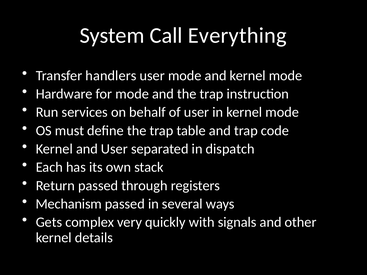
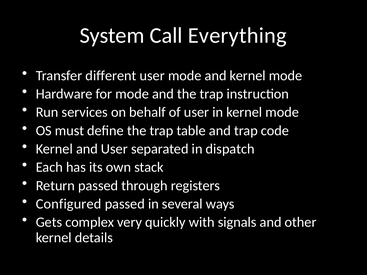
handlers: handlers -> different (111, 76)
Mechanism: Mechanism -> Configured (69, 204)
